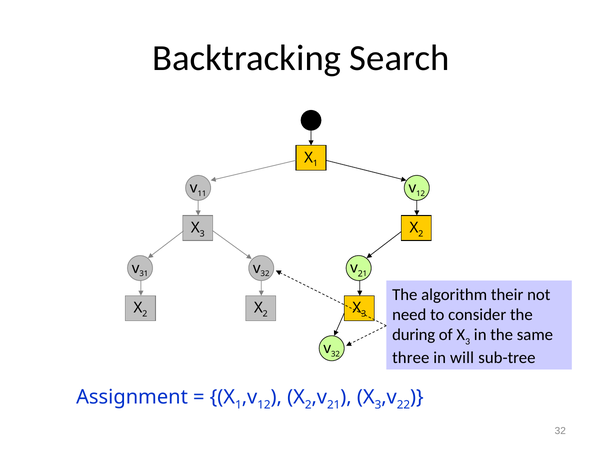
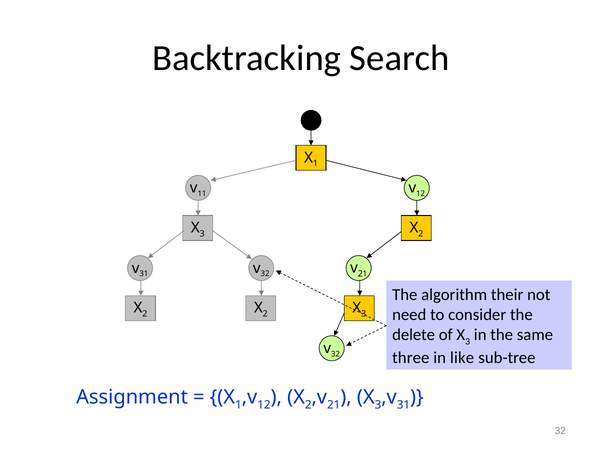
during: during -> delete (414, 335)
will: will -> like (462, 358)
22: 22 -> 31 (403, 405)
